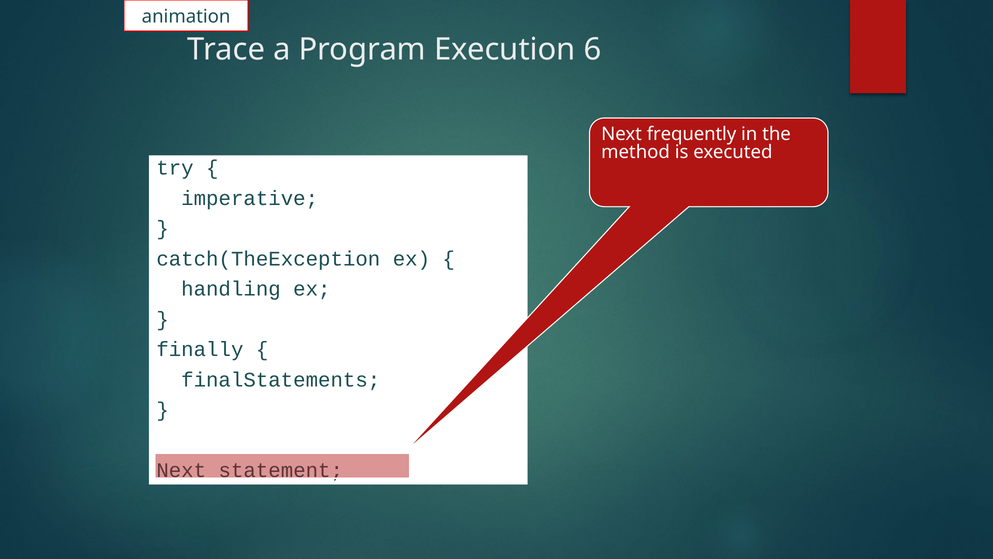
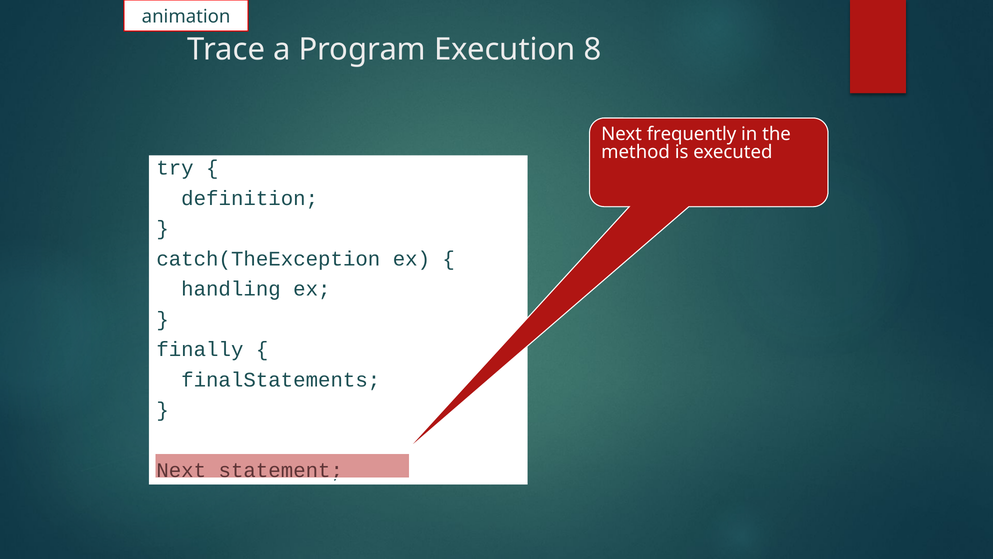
6: 6 -> 8 (593, 49)
imperative: imperative -> definition (250, 198)
